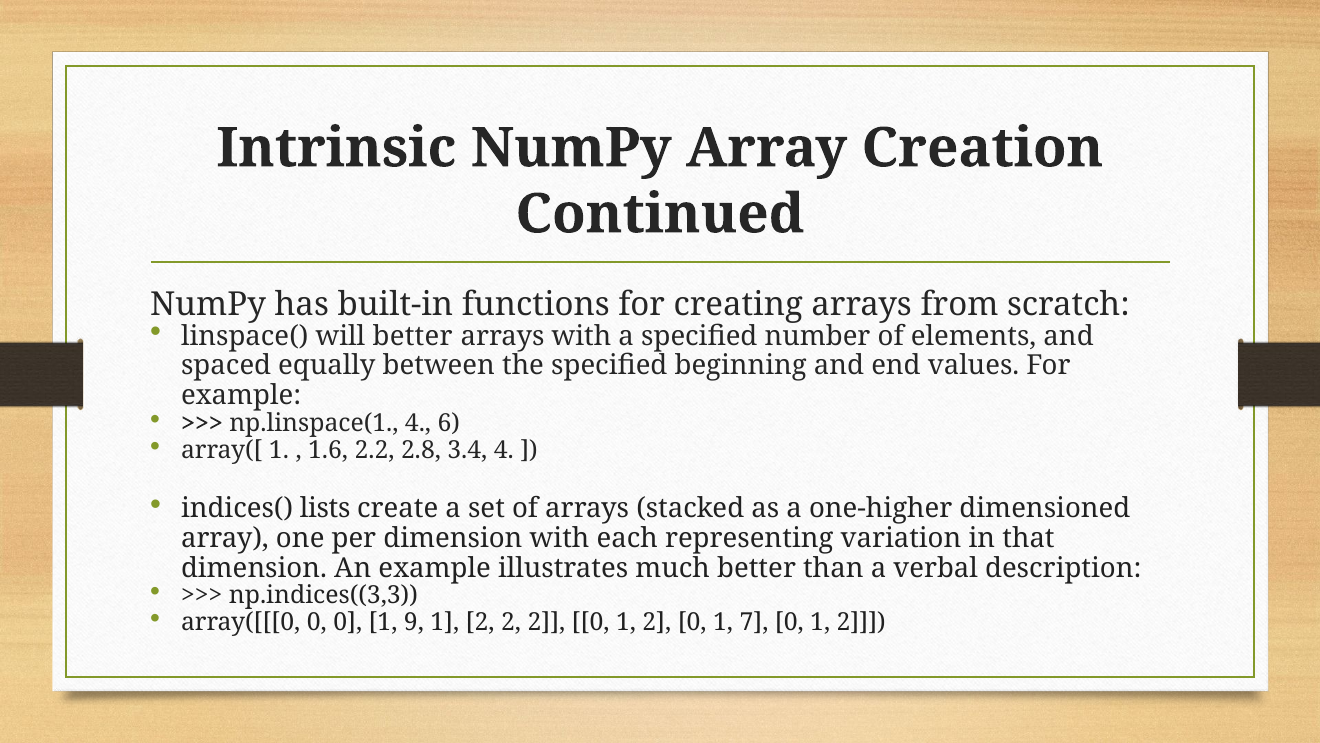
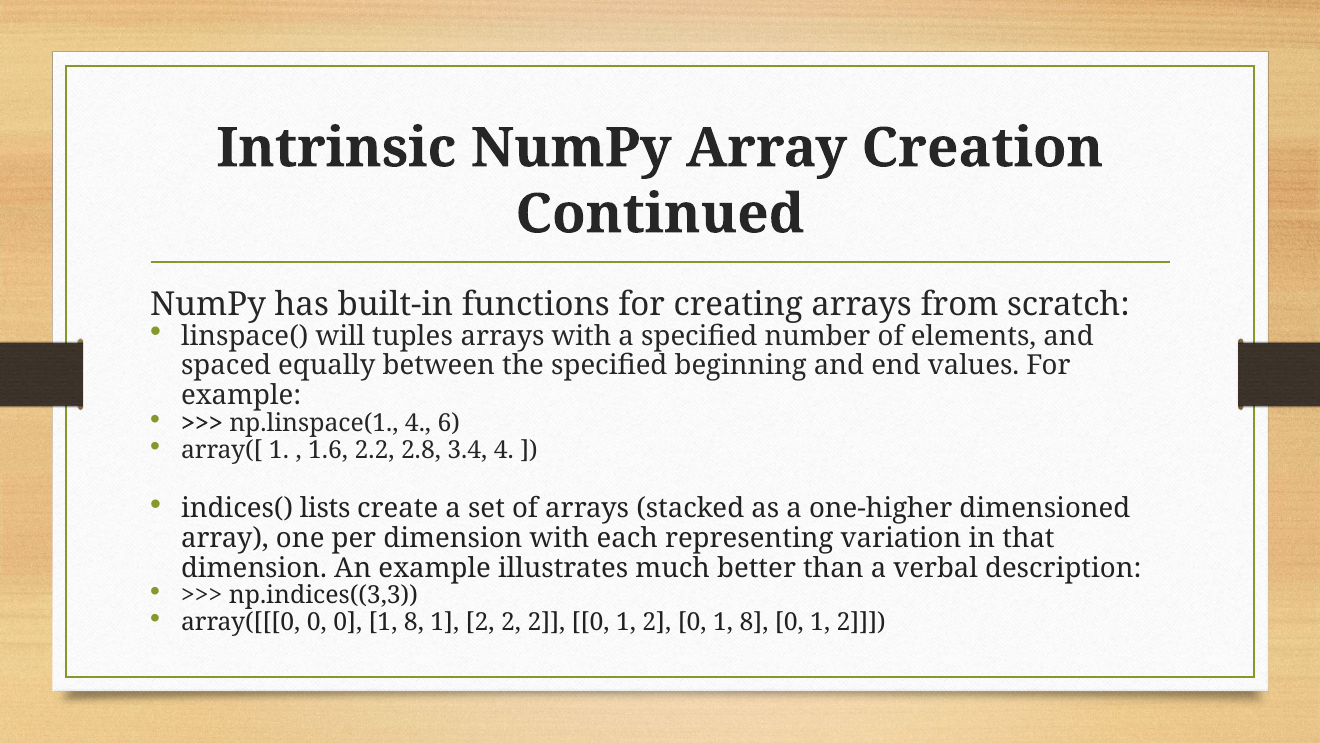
will better: better -> tuples (413, 336)
0 0 1 9: 9 -> 8 (414, 622)
2 0 1 7: 7 -> 8 (754, 622)
